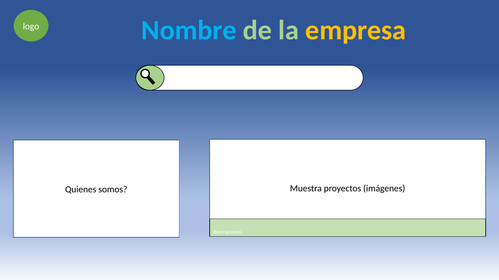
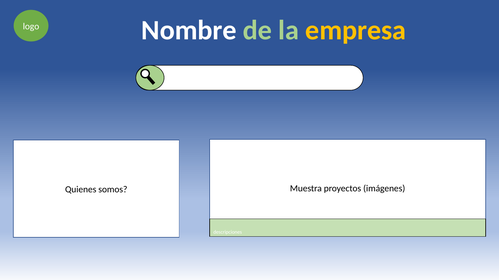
Nombre colour: light blue -> white (189, 30)
